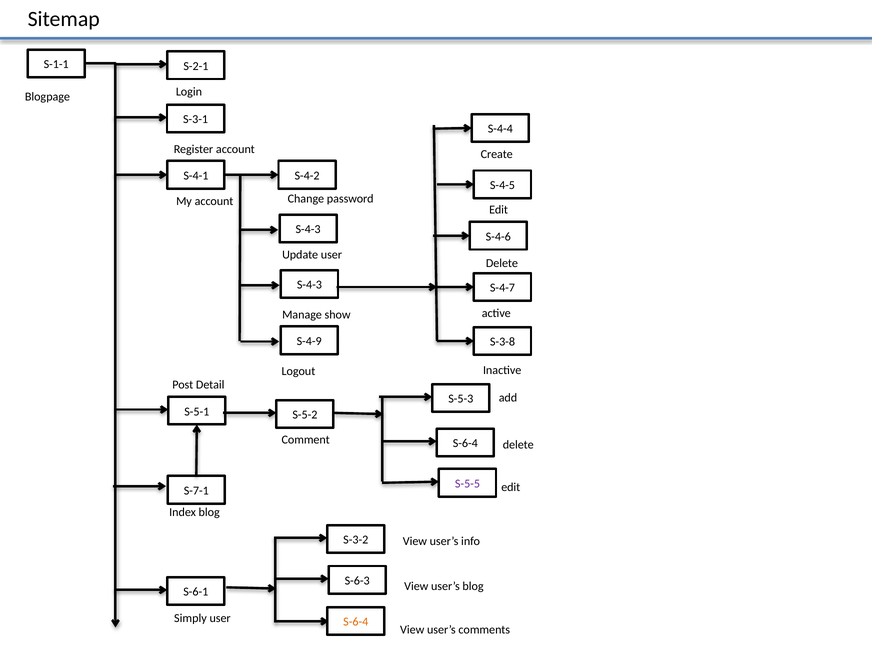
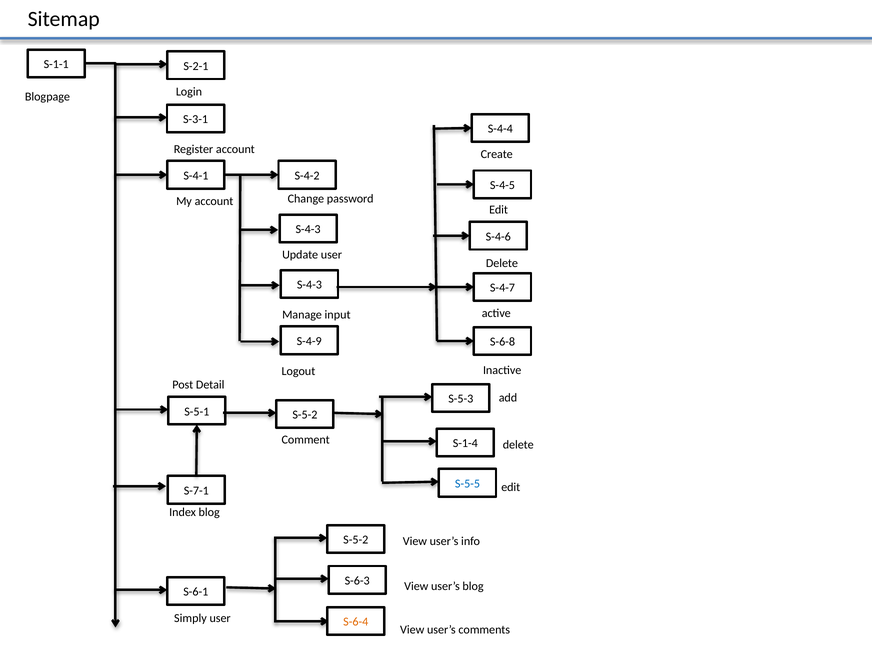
show: show -> input (338, 315)
S-3-8: S-3-8 -> S-6-8 (503, 342)
S-6-4: S-6-4 -> S-1-4 (465, 443)
S-5-5 colour: purple -> blue (467, 484)
S-3-2: S-3-2 -> S-5-2 (356, 540)
